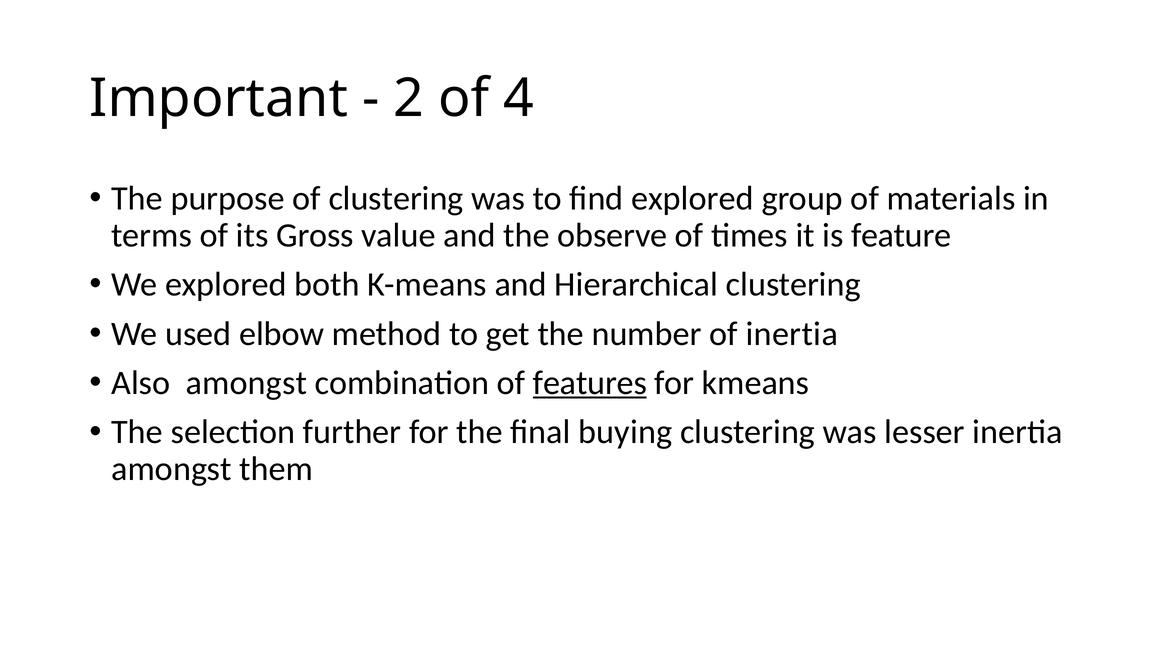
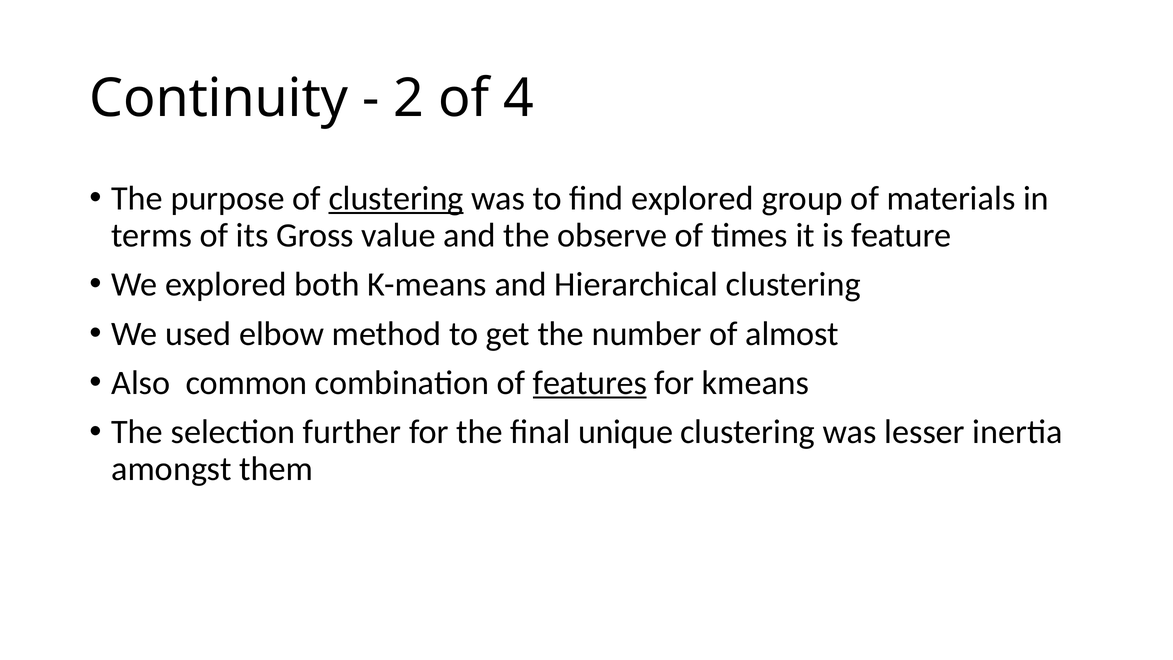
Important: Important -> Continuity (219, 99)
clustering underline: none -> present (396, 198)
of inertia: inertia -> almost (792, 334)
Also amongst: amongst -> common (247, 383)
buying: buying -> unique (626, 432)
